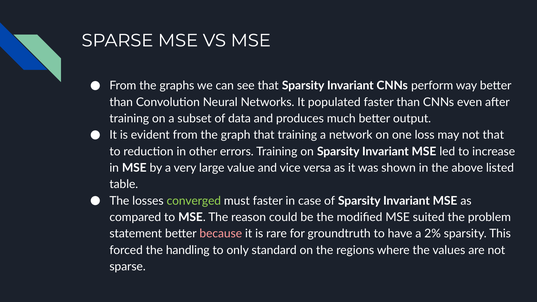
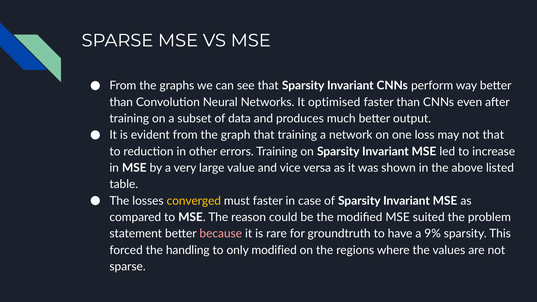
populated: populated -> optimised (334, 102)
converged colour: light green -> yellow (194, 201)
2%: 2% -> 9% (433, 234)
only standard: standard -> modified (274, 250)
